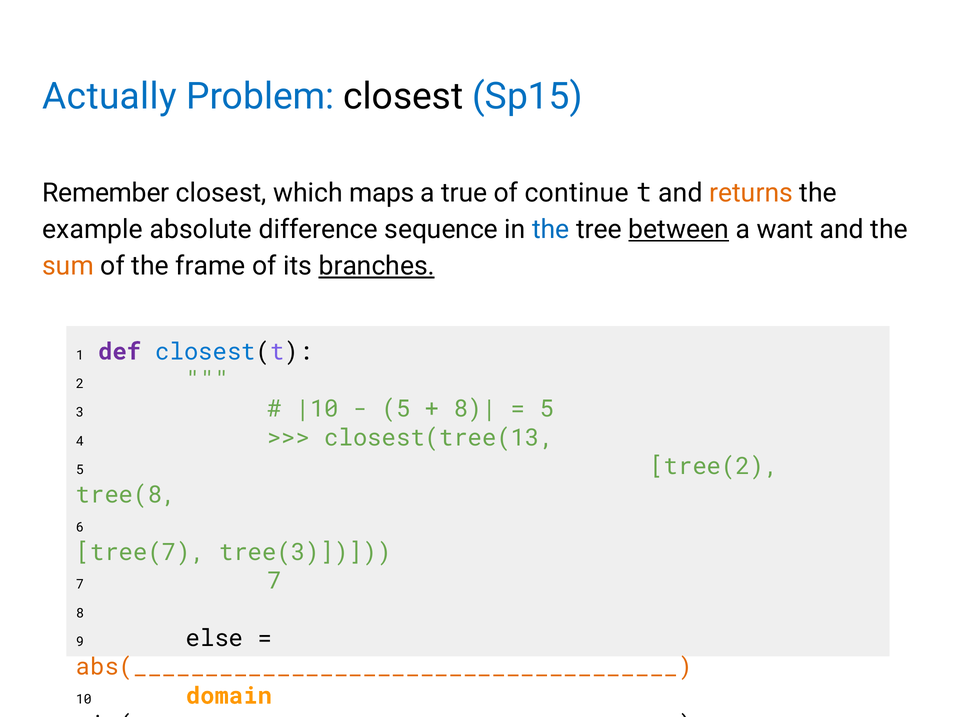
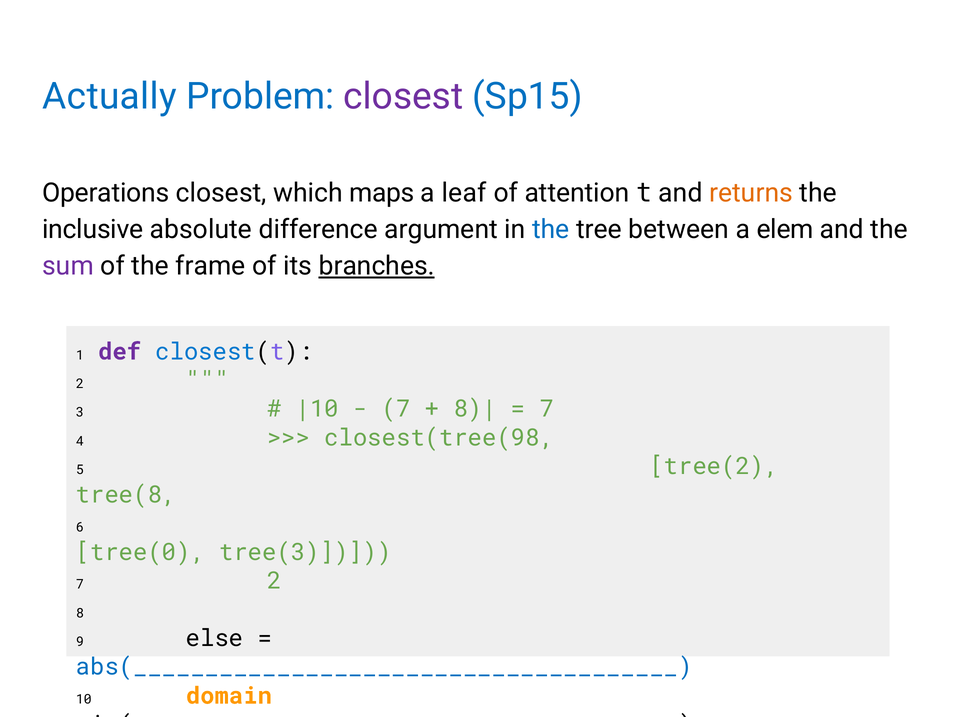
closest colour: black -> purple (403, 97)
Remember: Remember -> Operations (106, 193)
true: true -> leaf (464, 193)
continue: continue -> attention (577, 193)
example: example -> inclusive (93, 229)
sequence: sequence -> argument (441, 229)
between underline: present -> none (679, 229)
want: want -> elem (785, 229)
sum colour: orange -> purple (68, 266)
5: 5 -> 7 (396, 409)
5: 5 -> 7 (547, 409)
closest(tree(13: closest(tree(13 -> closest(tree(98 (439, 438)
tree(7: tree(7 -> tree(0 (140, 552)
7 7: 7 -> 2 (274, 581)
abs(______________________________________ colour: orange -> blue (384, 667)
